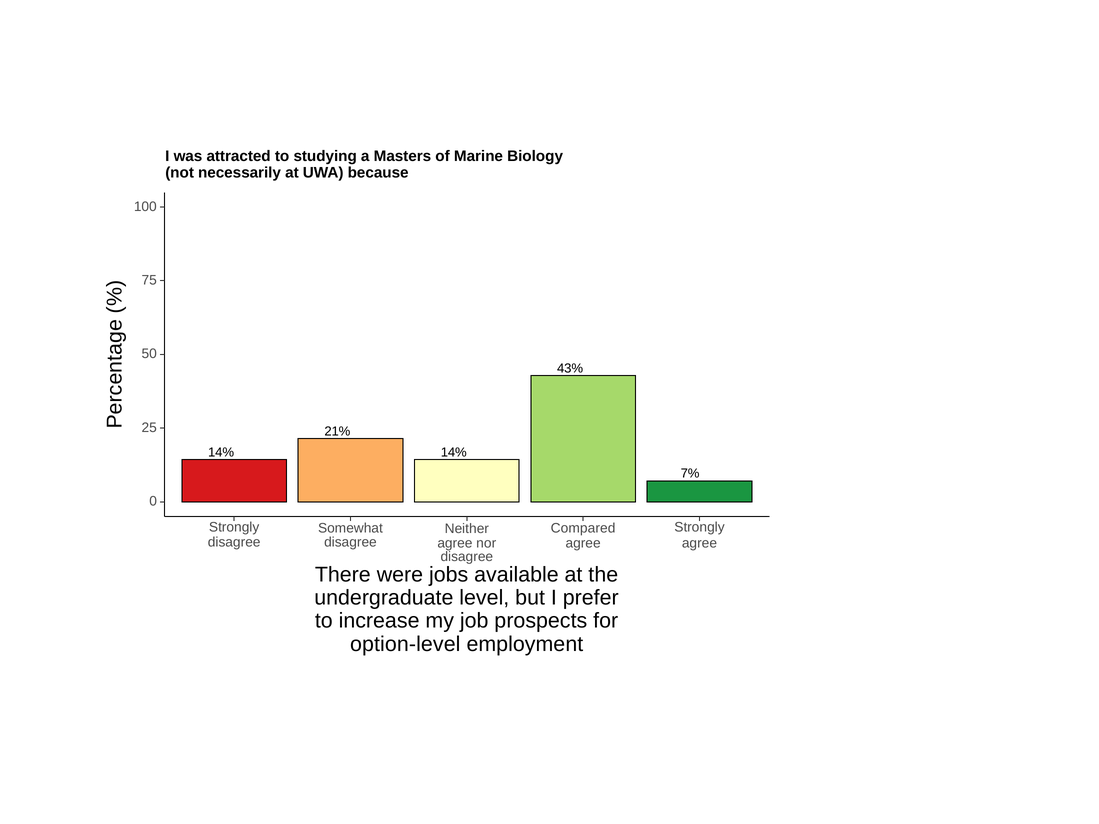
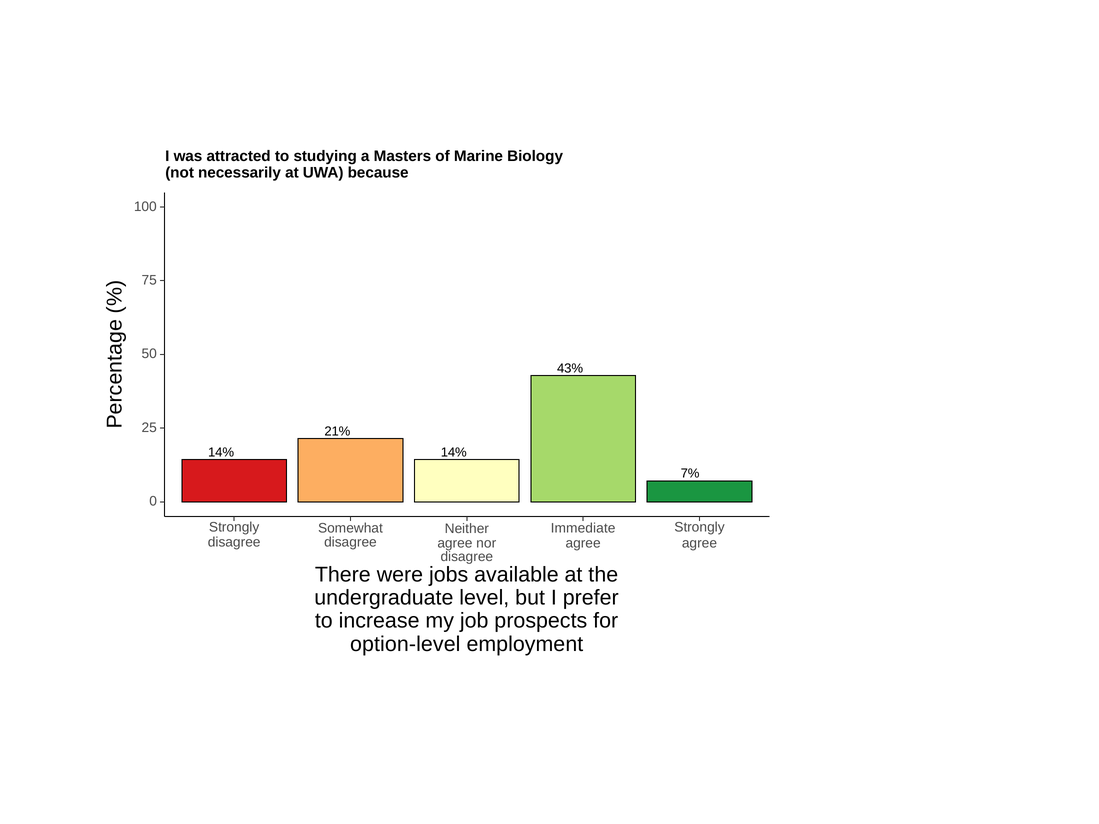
Compared: Compared -> Immediate (583, 529)
